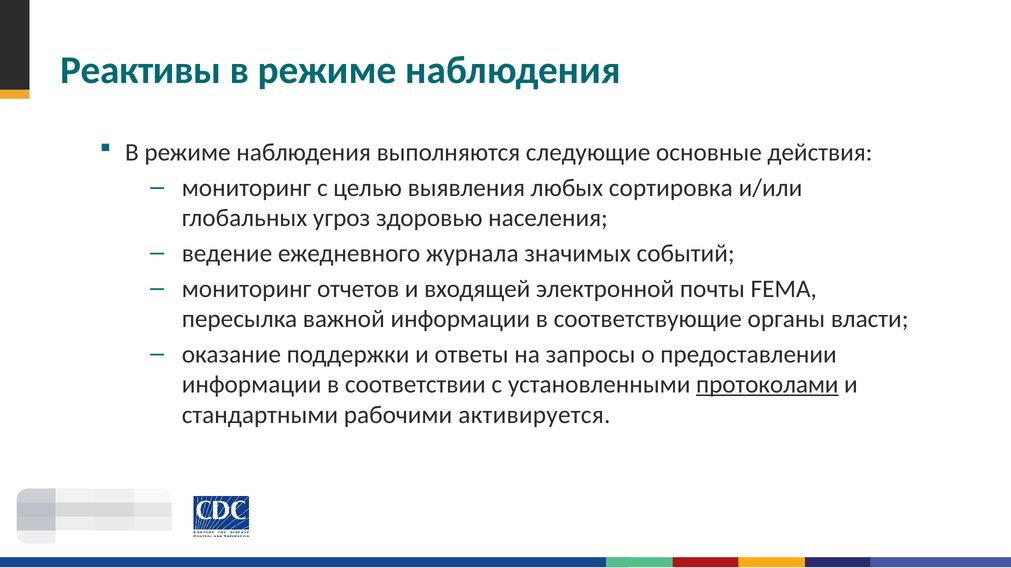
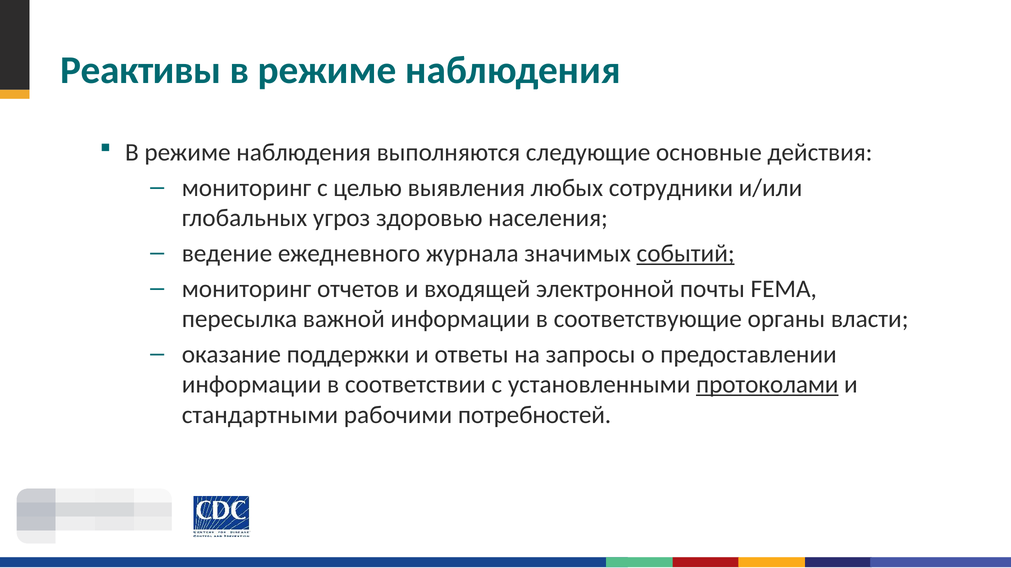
сортировка: сортировка -> сотрудники (671, 188)
событий underline: none -> present (686, 254)
активируется: активируется -> потребностей (535, 415)
